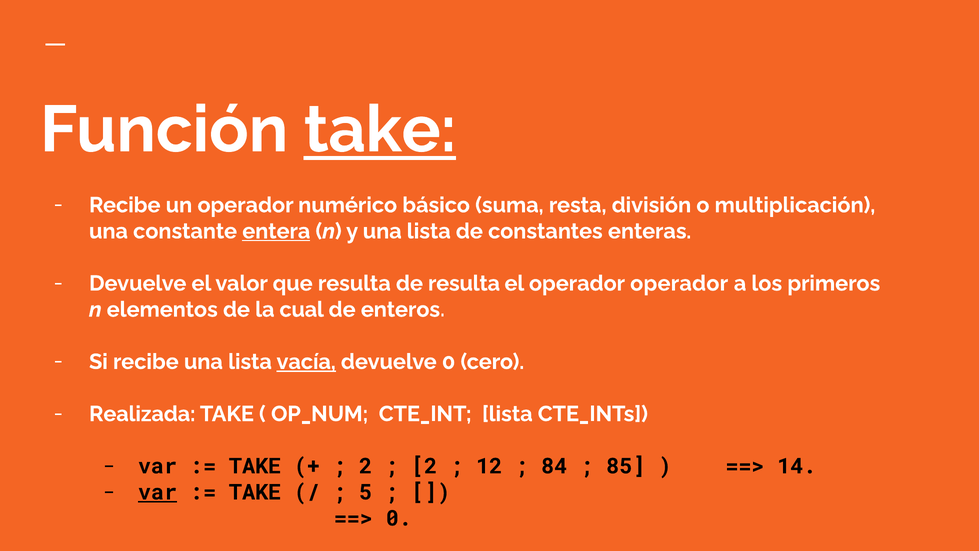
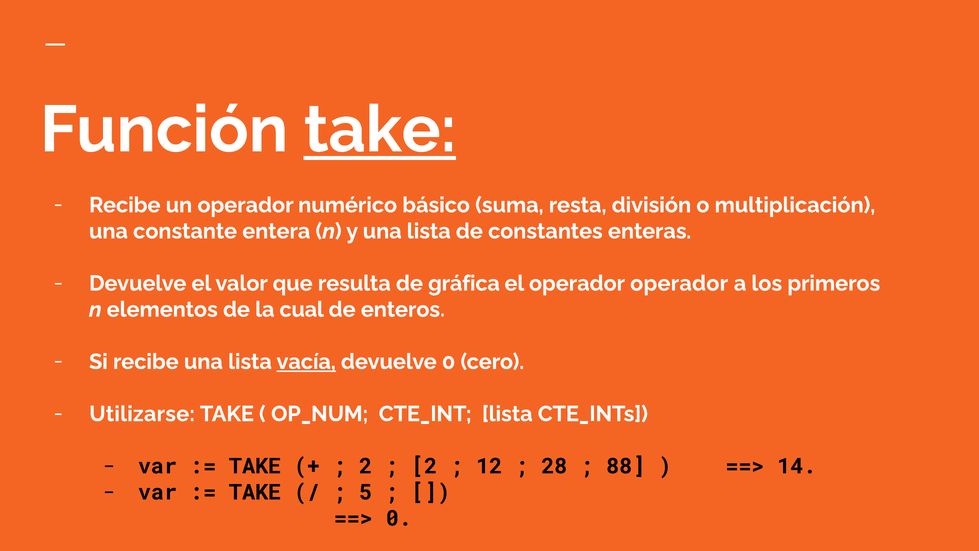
entera underline: present -> none (276, 231)
de resulta: resulta -> gráfica (464, 283)
Realizada: Realizada -> Utilizarse (142, 414)
84: 84 -> 28 (554, 466)
85: 85 -> 88 (626, 466)
var underline: present -> none (157, 492)
